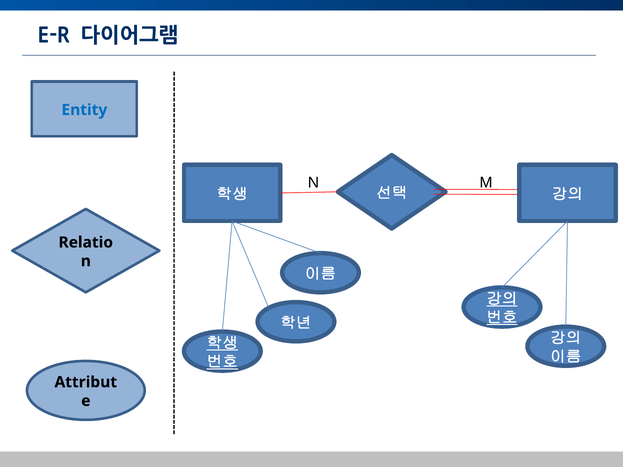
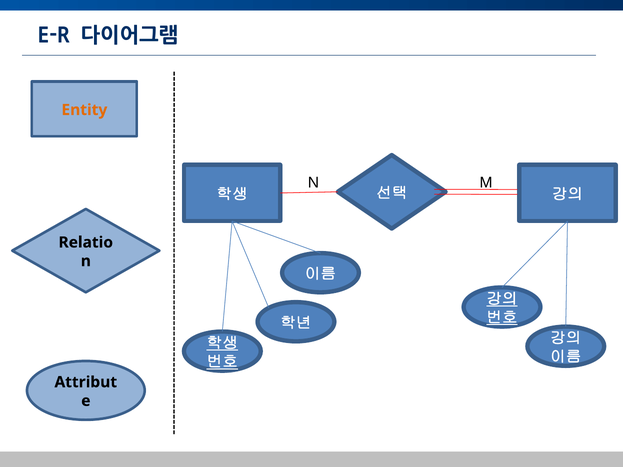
Entity colour: blue -> orange (84, 110)
